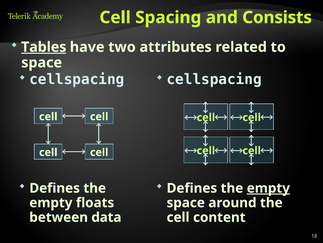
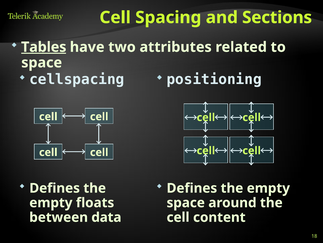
Consists: Consists -> Sections (277, 17)
cellspacing: cellspacing -> positioning (214, 79)
empty underline: present -> none (268, 188)
